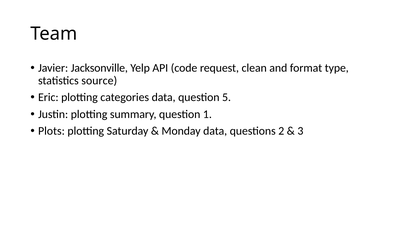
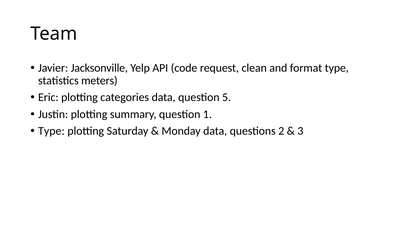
source: source -> meters (99, 80)
Plots: Plots -> Type (51, 131)
